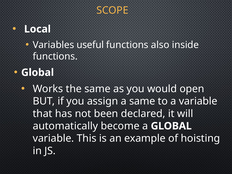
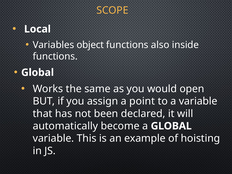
useful: useful -> object (90, 45)
a same: same -> point (142, 101)
